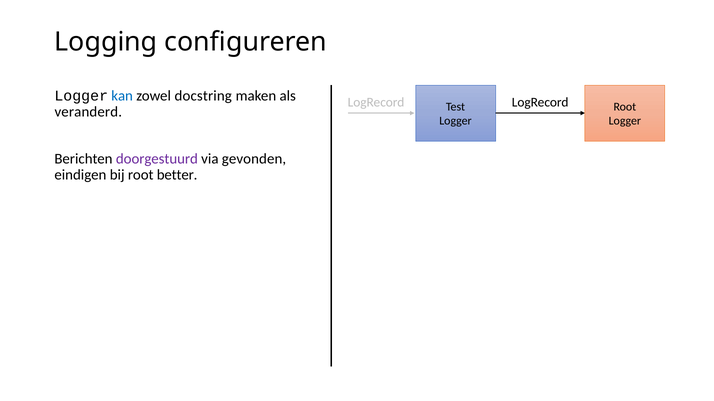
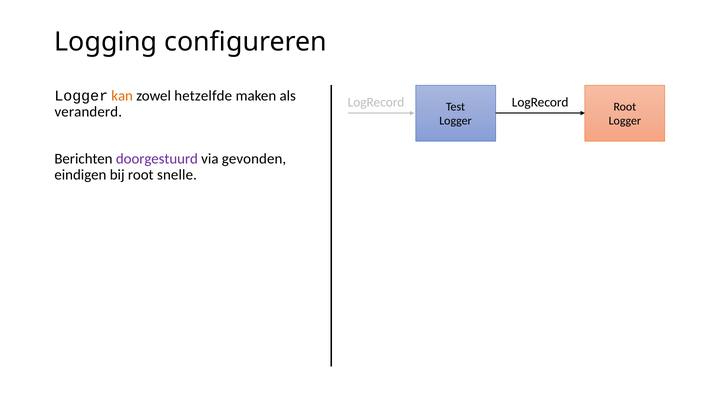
kan colour: blue -> orange (122, 96)
docstring: docstring -> hetzelfde (203, 96)
better: better -> snelle (177, 175)
